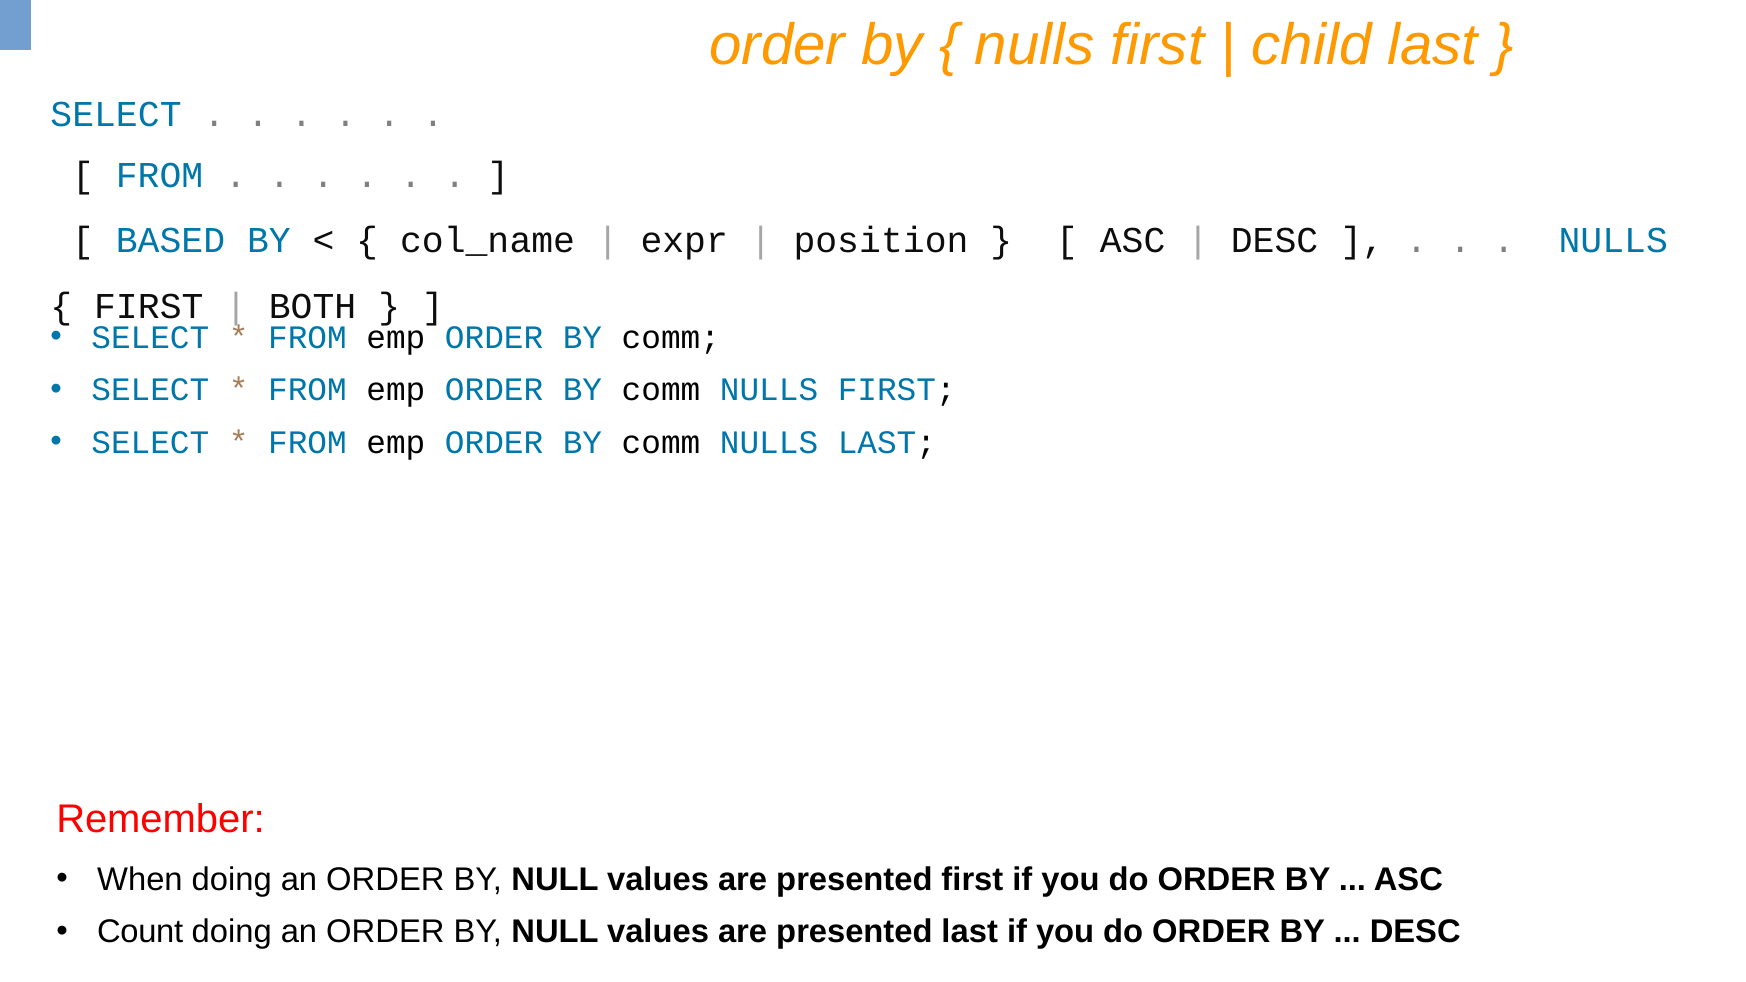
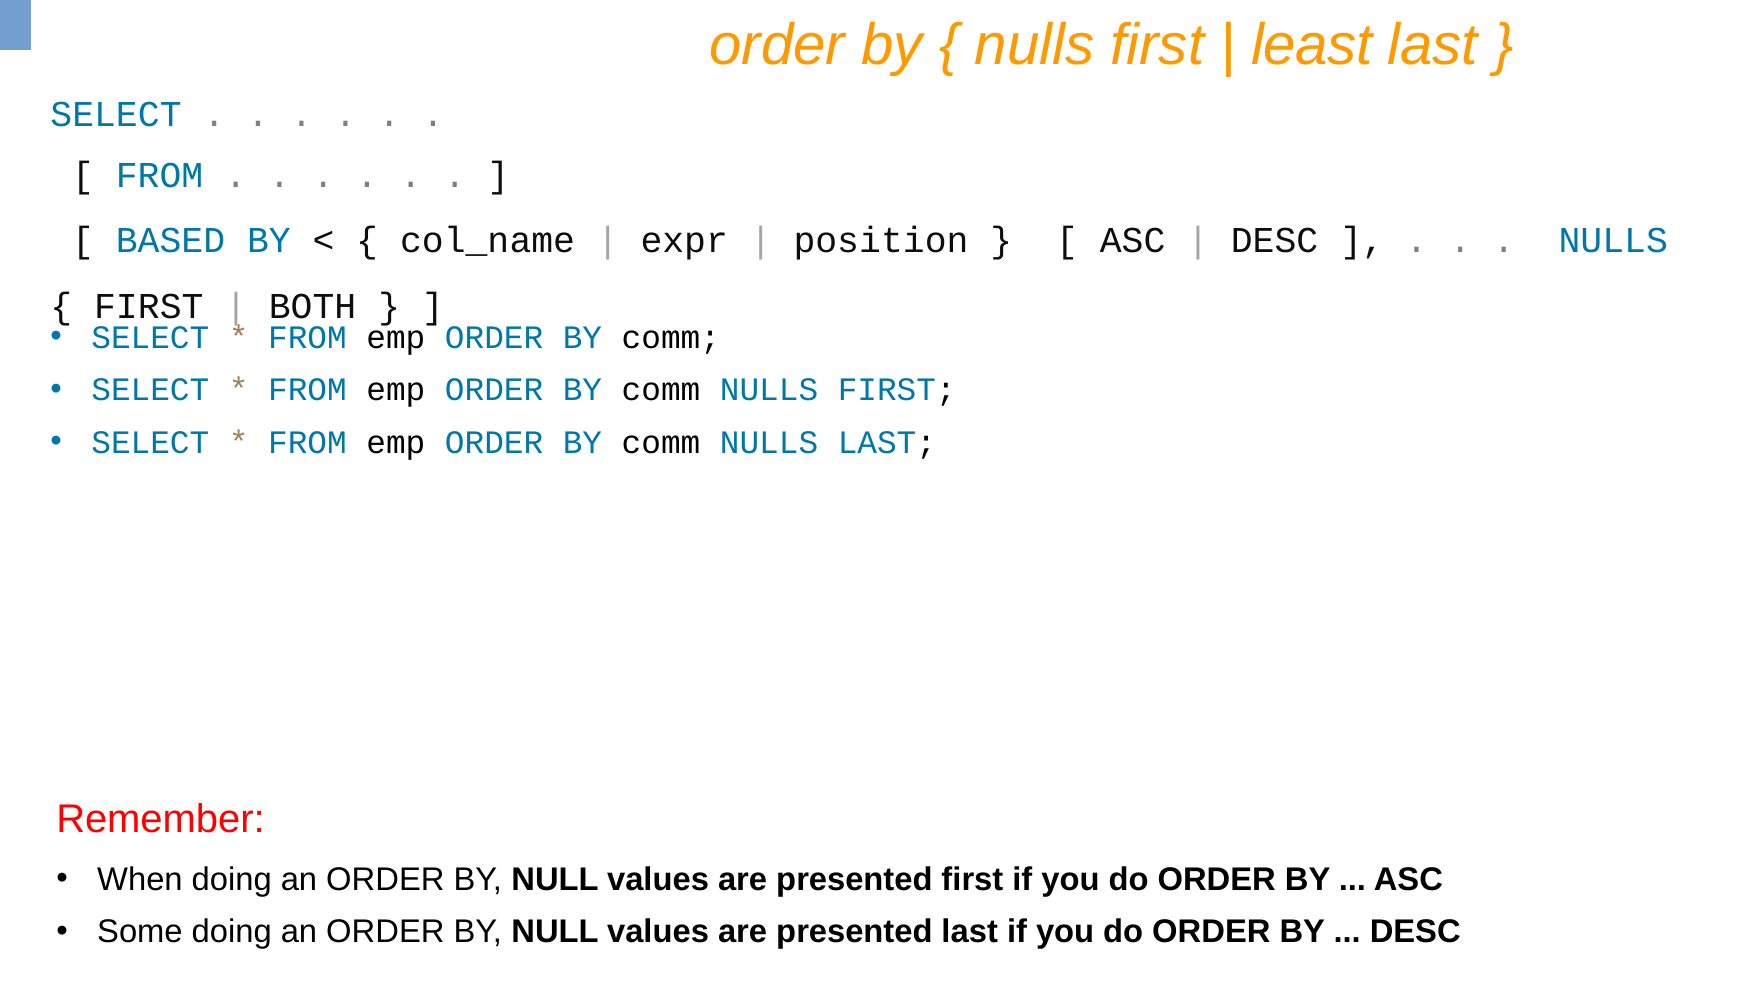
child: child -> least (1312, 45)
Count: Count -> Some (140, 932)
